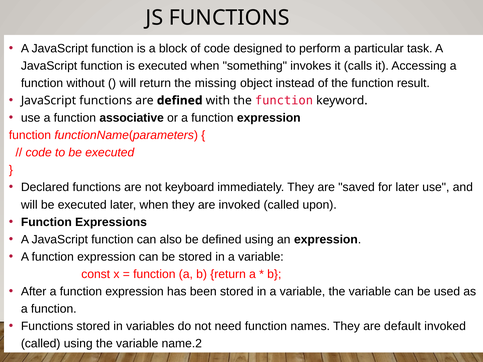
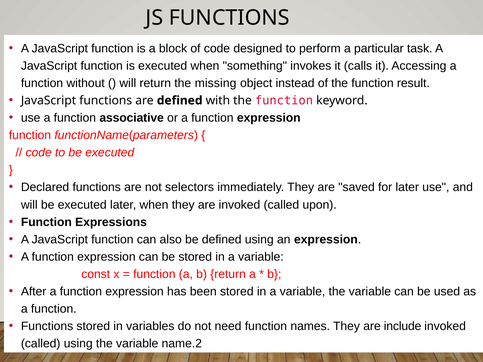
keyboard: keyboard -> selectors (190, 187)
default: default -> include (403, 326)
